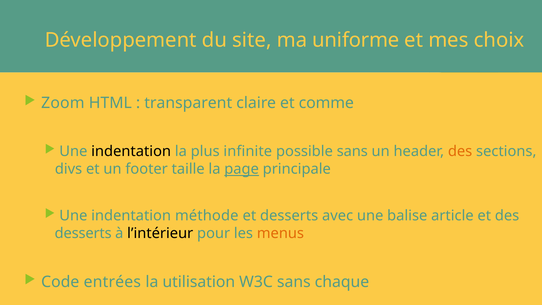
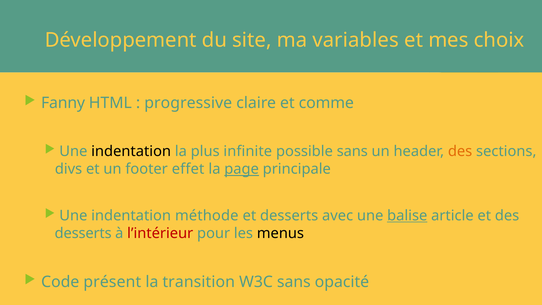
uniforme: uniforme -> variables (356, 40)
Zoom: Zoom -> Fanny (63, 103)
transparent: transparent -> progressive (188, 103)
taille: taille -> effet (188, 169)
balise underline: none -> present (407, 216)
l’intérieur colour: black -> red (160, 233)
menus colour: orange -> black (280, 233)
entrées: entrées -> présent (112, 282)
utilisation: utilisation -> transition (199, 282)
chaque: chaque -> opacité (342, 282)
